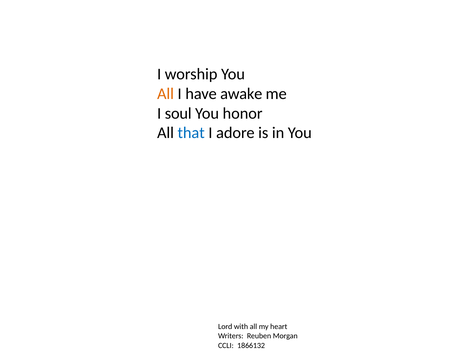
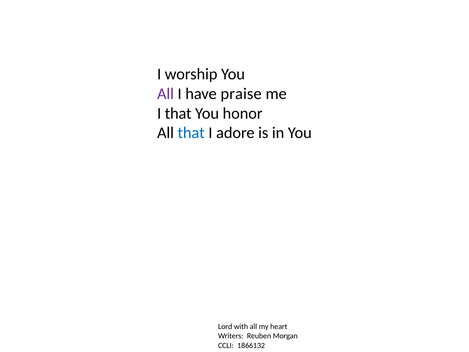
All colour: orange -> purple (166, 94)
awake: awake -> praise (241, 94)
I soul: soul -> that (178, 113)
